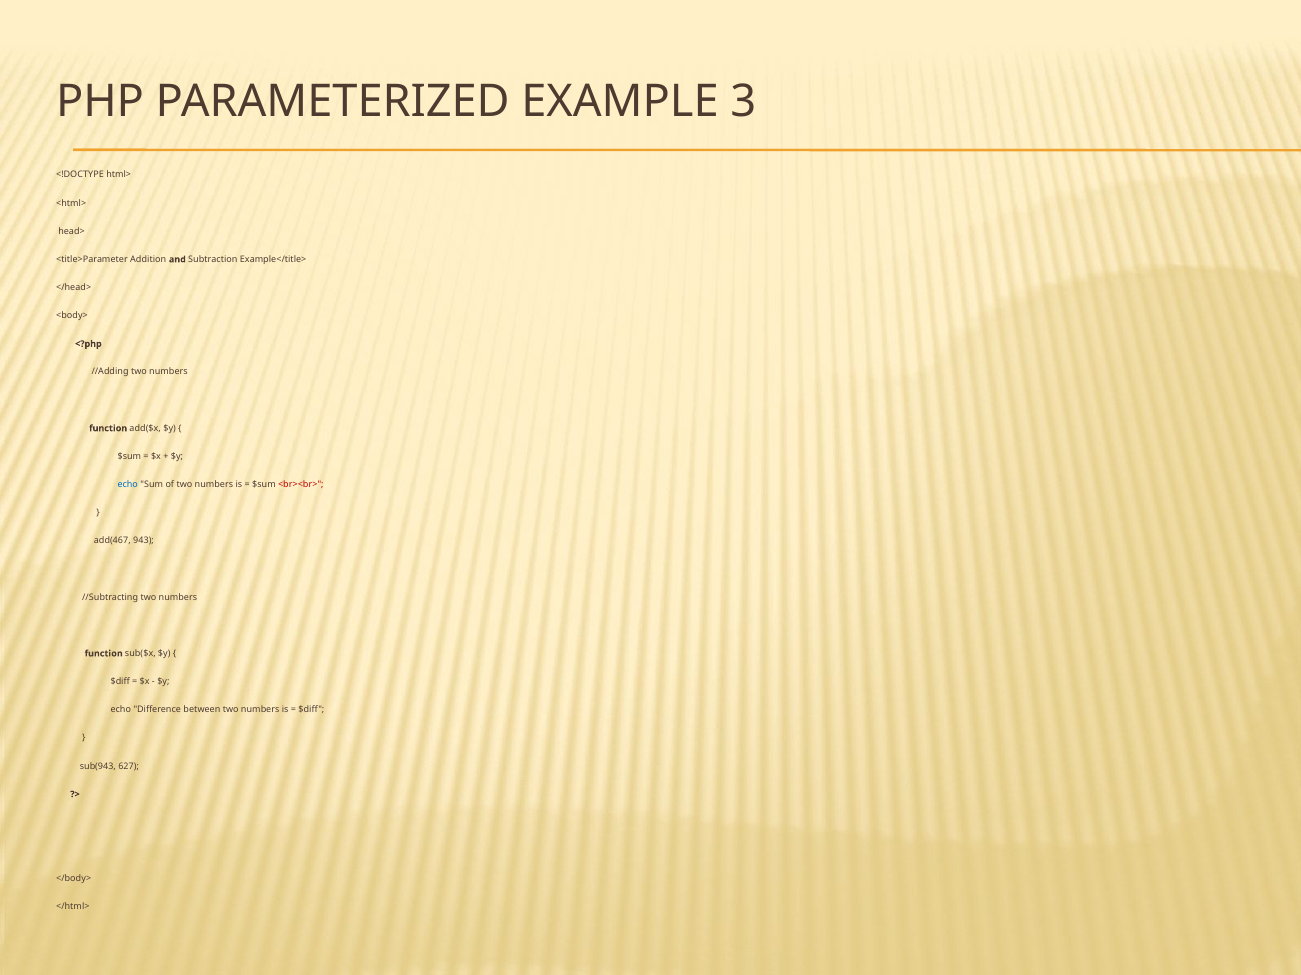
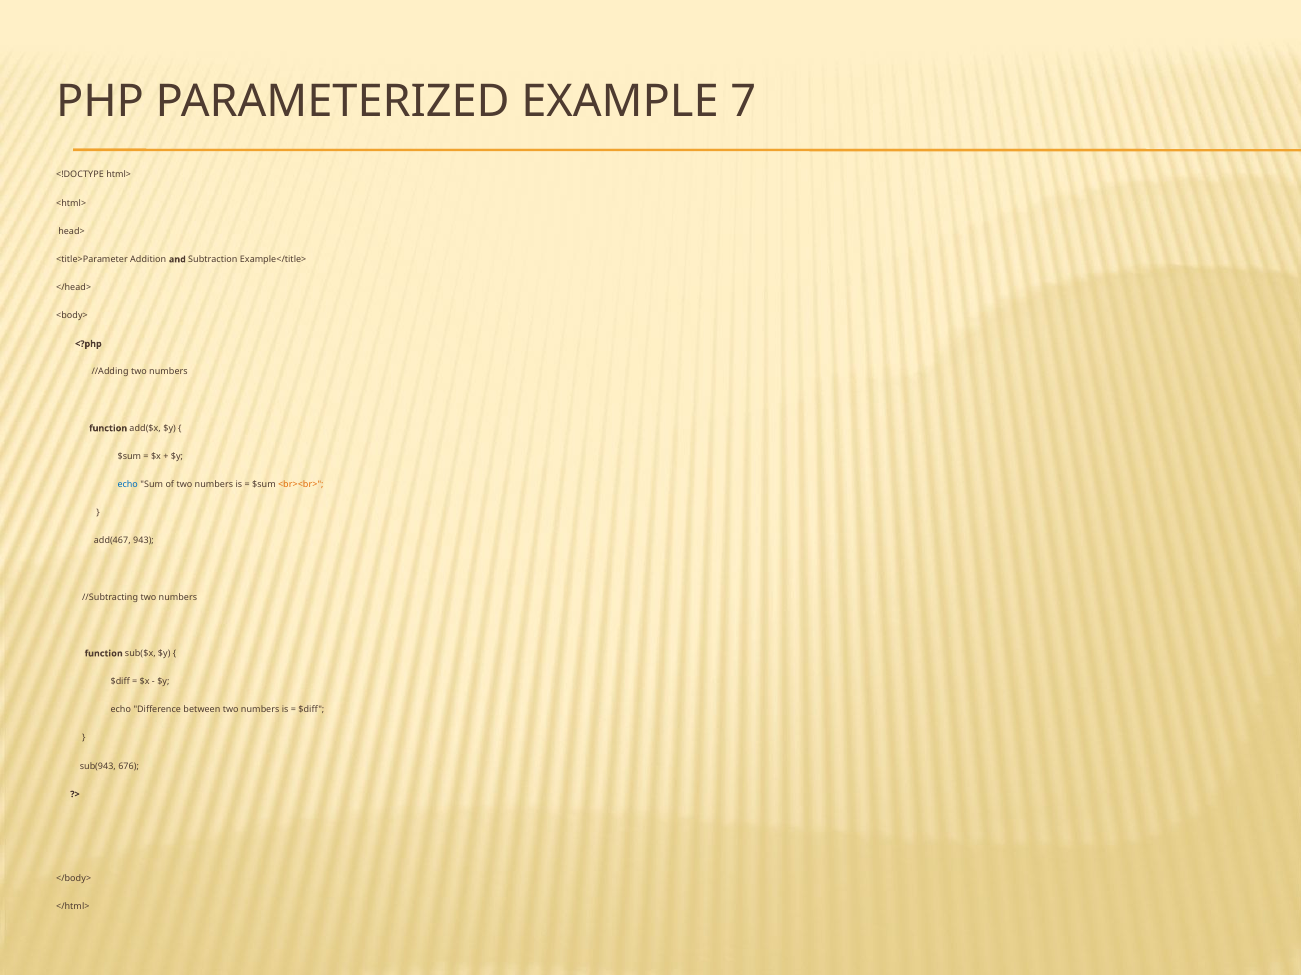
3: 3 -> 7 (743, 102)
<br><br> colour: red -> orange (301, 485)
627: 627 -> 676 (129, 767)
